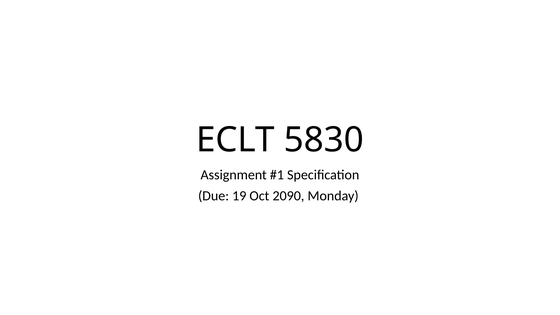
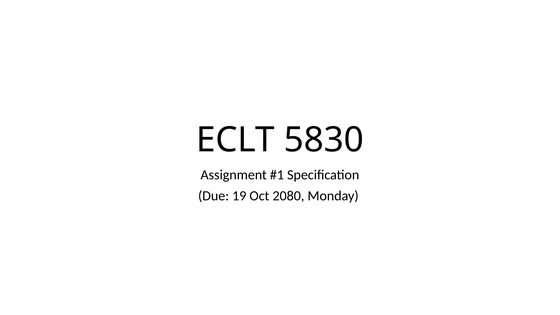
2090: 2090 -> 2080 (288, 196)
